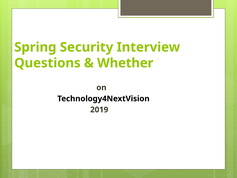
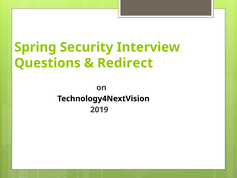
Whether: Whether -> Redirect (125, 63)
